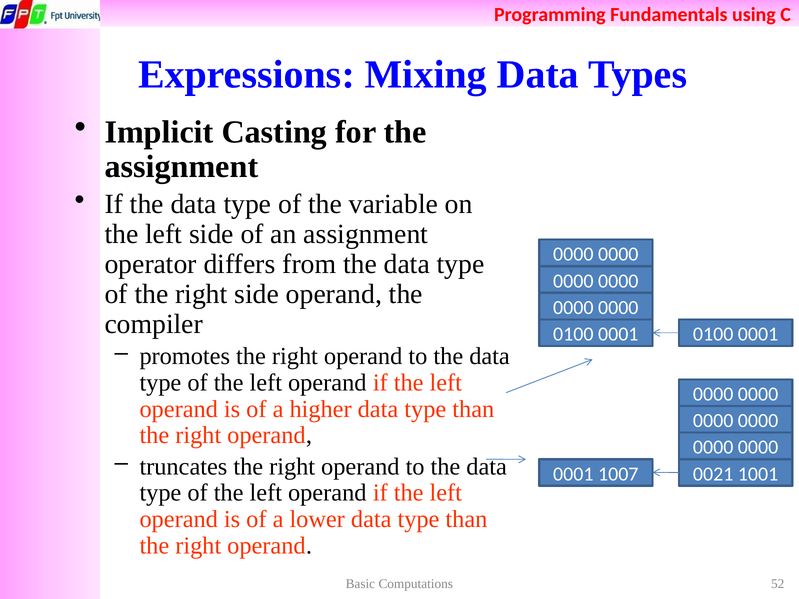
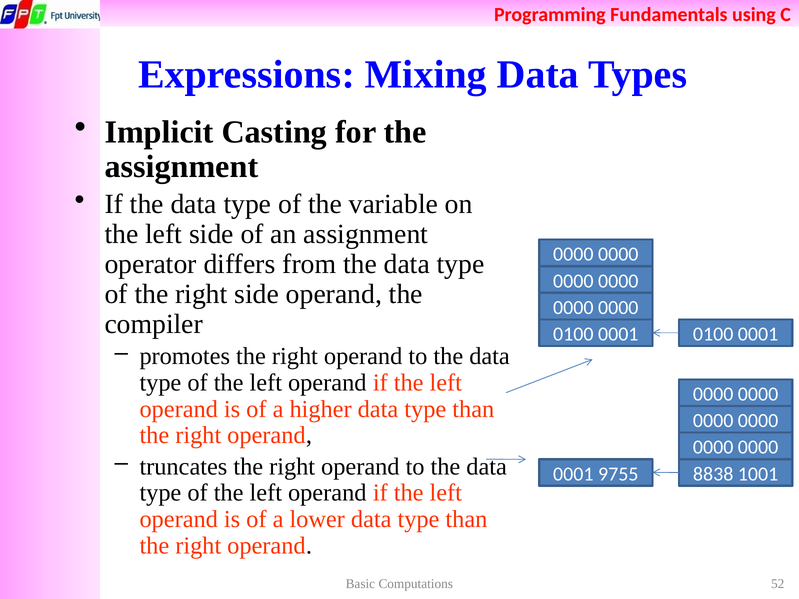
1007: 1007 -> 9755 (618, 474)
0021: 0021 -> 8838 (713, 474)
